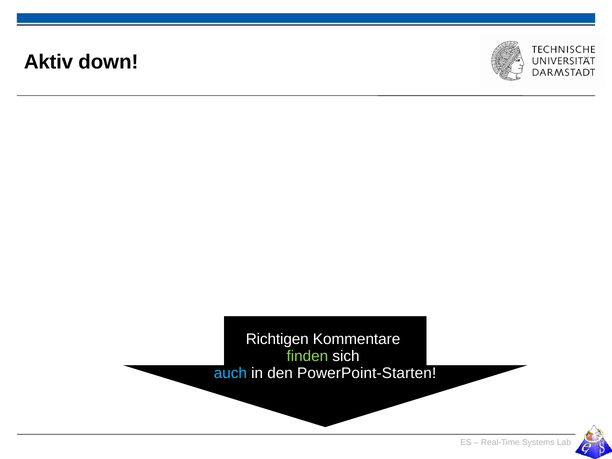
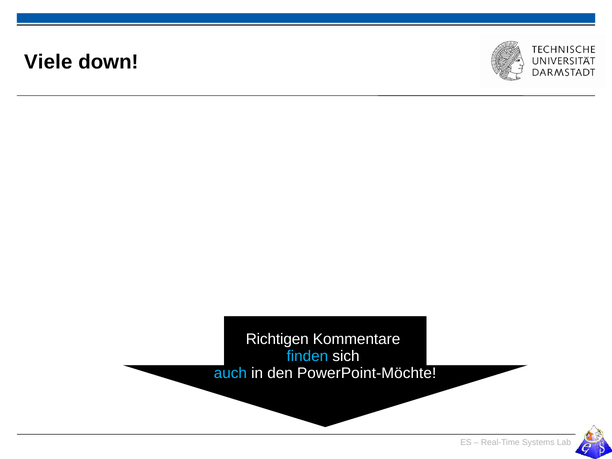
Aktiv: Aktiv -> Viele (48, 62)
finden colour: light green -> light blue (307, 356)
PowerPoint-Starten: PowerPoint-Starten -> PowerPoint-Möchte (367, 373)
